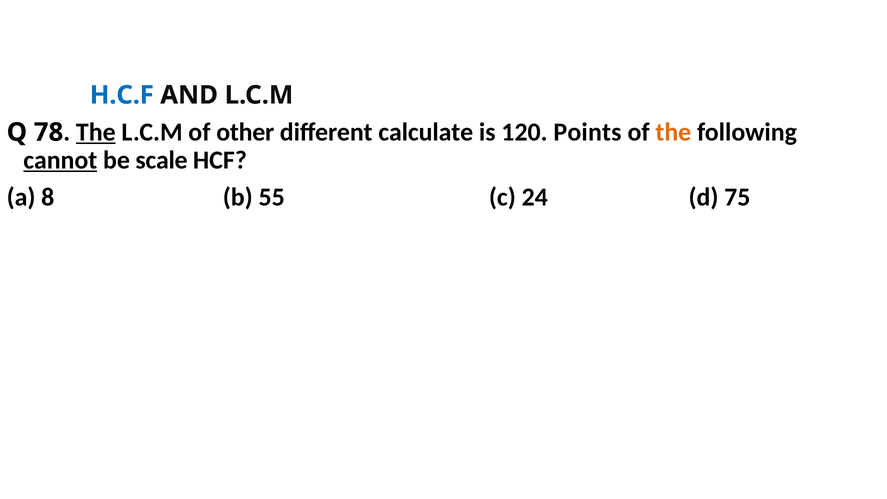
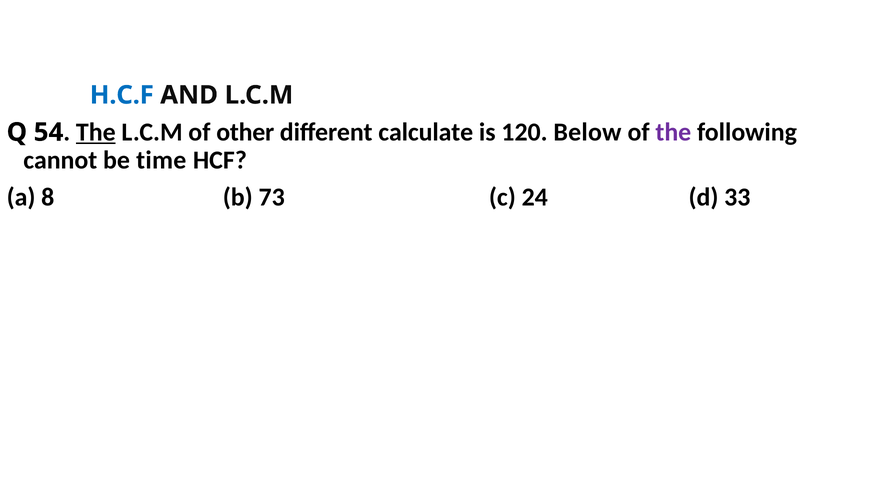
78: 78 -> 54 (49, 132)
Points: Points -> Below (587, 132)
the colour: orange -> purple (673, 132)
cannot underline: present -> none (60, 160)
scale: scale -> time (161, 160)
55: 55 -> 73 (272, 197)
75: 75 -> 33 (737, 197)
